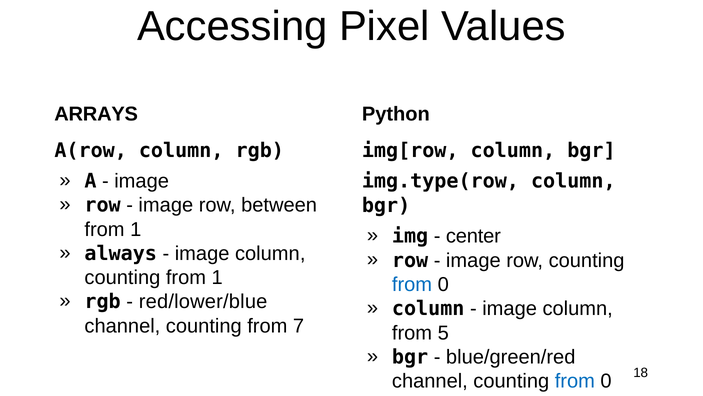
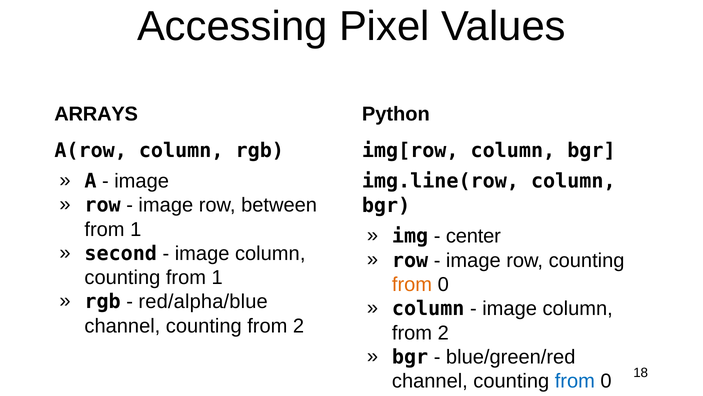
img.type(row: img.type(row -> img.line(row (440, 181)
always: always -> second (121, 253)
from colour: blue -> orange (412, 284)
red/lower/blue: red/lower/blue -> red/alpha/blue (203, 301)
counting from 7: 7 -> 2 (299, 325)
5: 5 -> 2 (443, 332)
